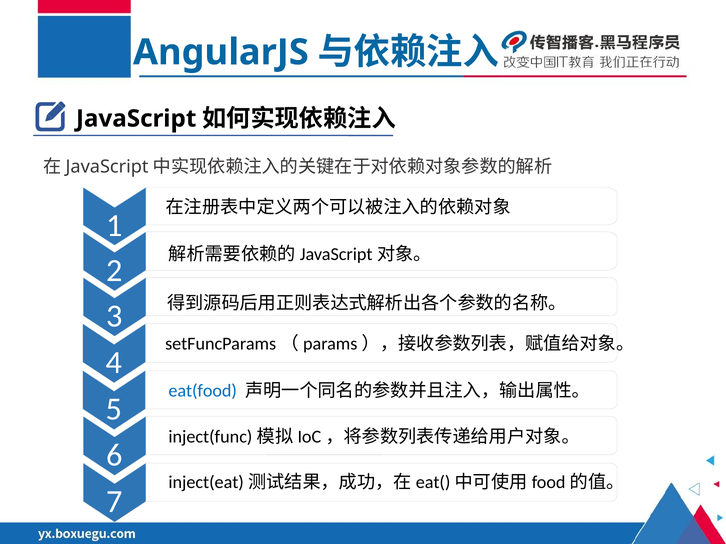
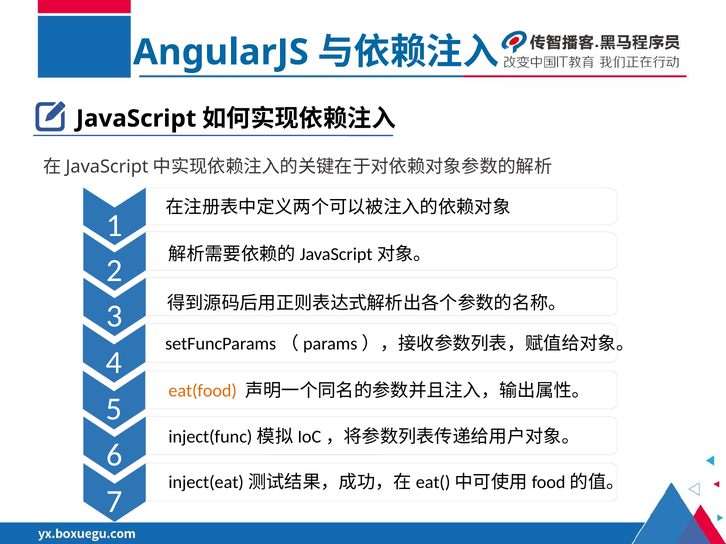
eat(food colour: blue -> orange (203, 391)
